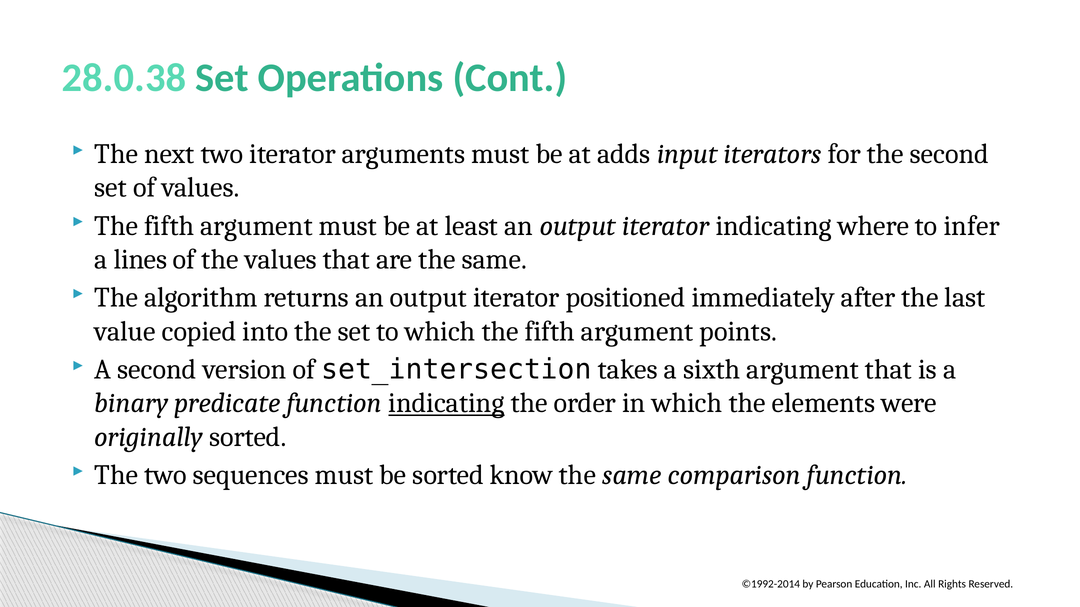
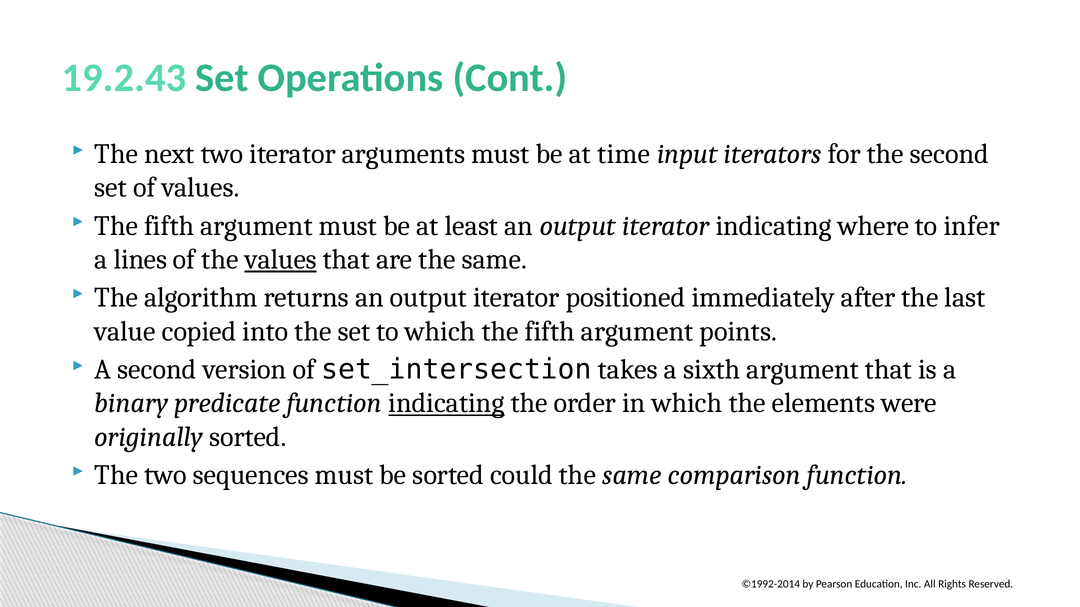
28.0.38: 28.0.38 -> 19.2.43 (124, 78)
adds: adds -> time (624, 154)
values underline: none -> present (281, 260)
know: know -> could (521, 475)
